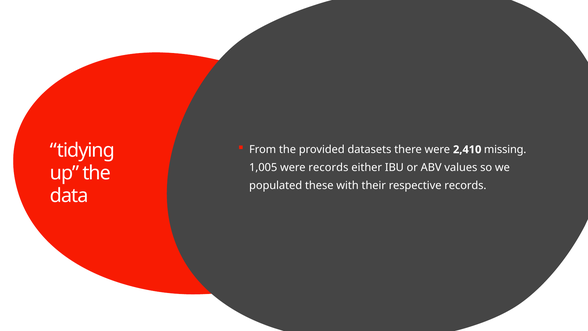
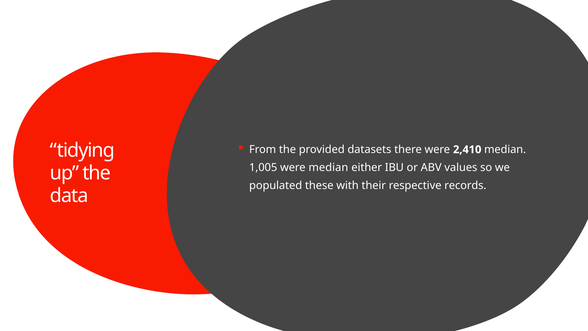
2,410 missing: missing -> median (505, 149)
were records: records -> median (328, 167)
